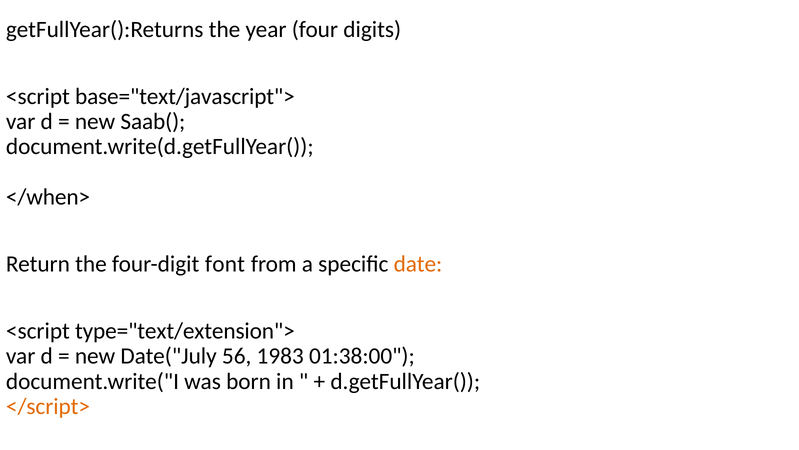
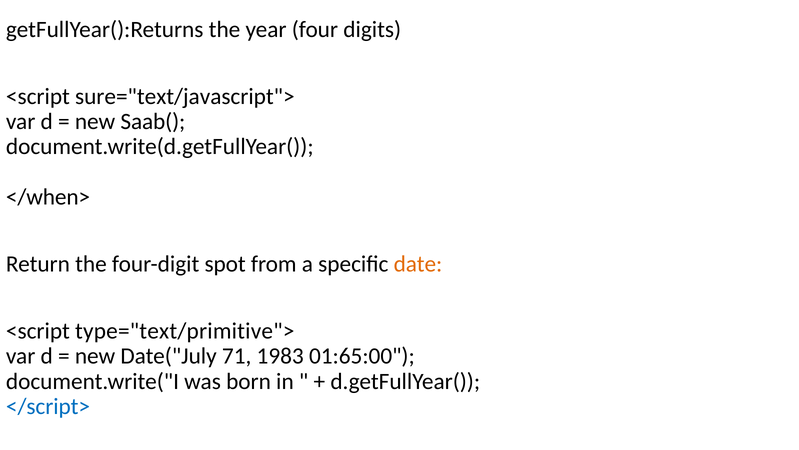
base="text/javascript">: base="text/javascript"> -> sure="text/javascript"> (185, 96)
font: font -> spot (225, 264)
type="text/extension">: type="text/extension"> -> type="text/primitive"> (185, 331)
56: 56 -> 71 (237, 356)
01:38:00: 01:38:00 -> 01:65:00 (362, 356)
</script> colour: orange -> blue (48, 406)
